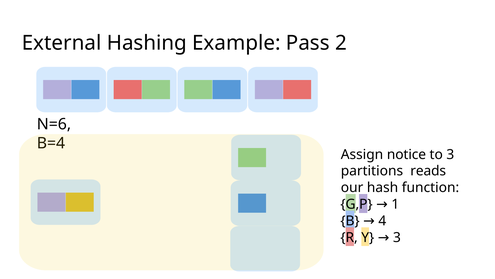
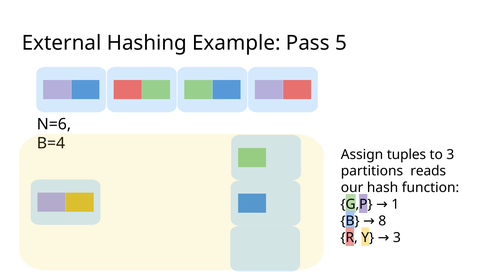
2: 2 -> 5 (341, 43)
notice: notice -> tuples (406, 154)
4: 4 -> 8 (382, 220)
